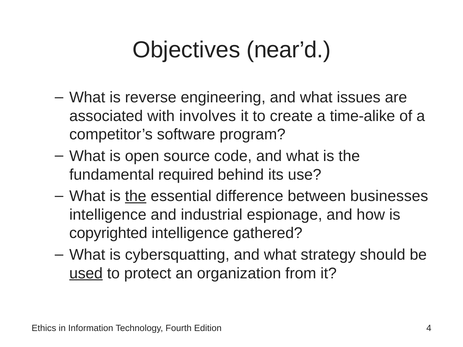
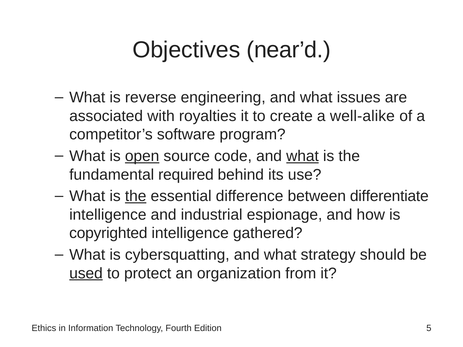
involves: involves -> royalties (208, 116)
time-alike: time-alike -> well-alike (362, 116)
open underline: none -> present (142, 156)
what underline: none -> present (302, 156)
businesses: businesses -> differentiate (389, 196)
4: 4 -> 5 (429, 329)
